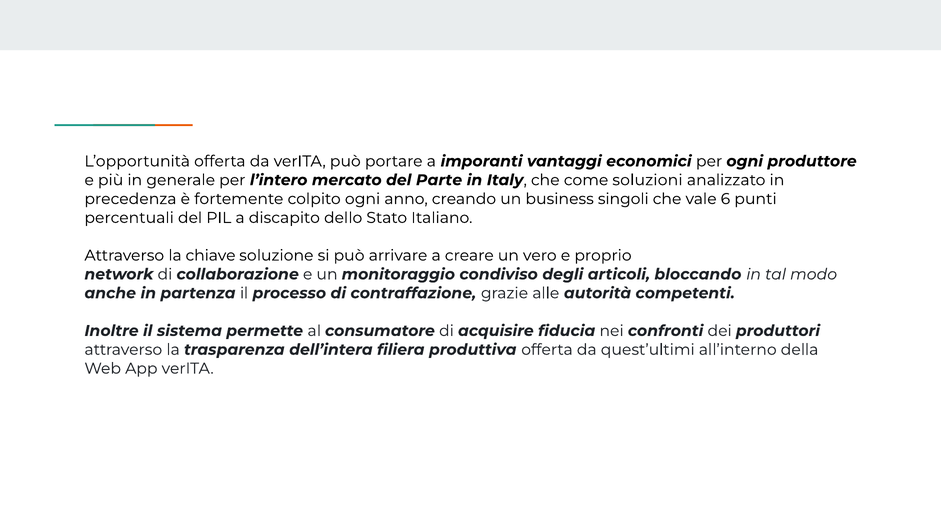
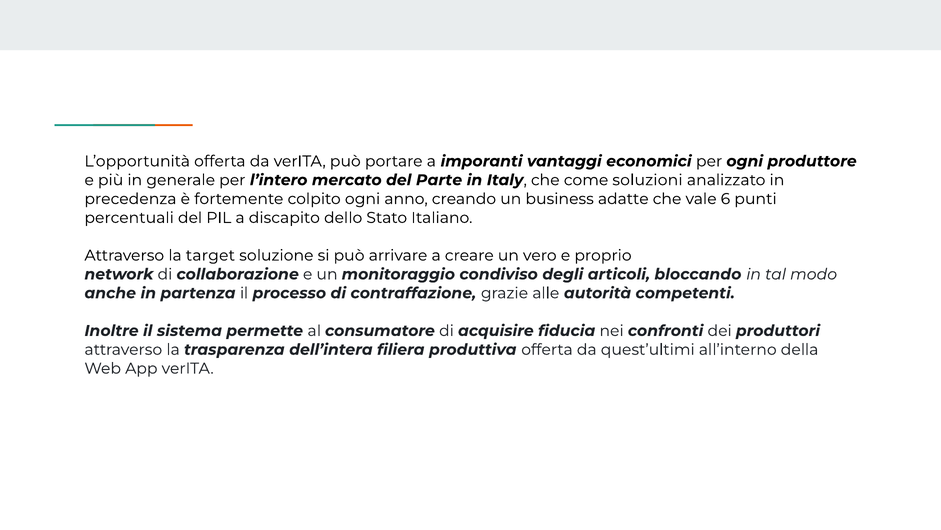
singoli: singoli -> adatte (623, 199)
chiave: chiave -> target (210, 255)
